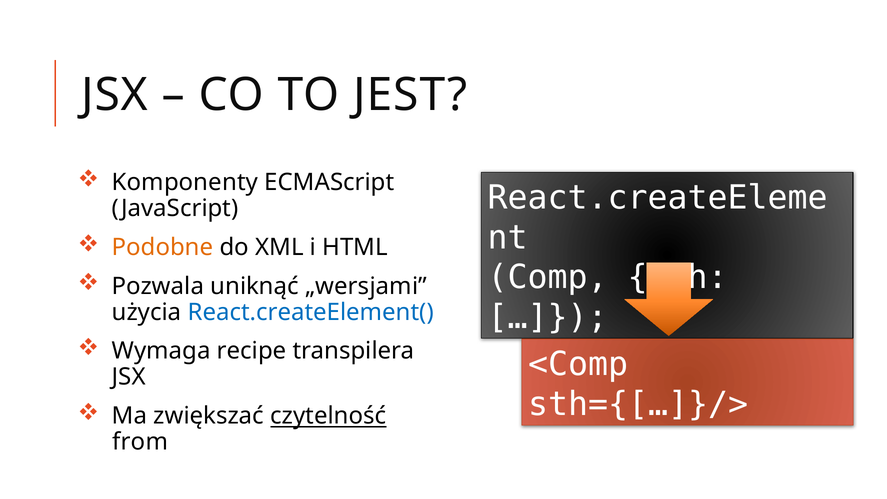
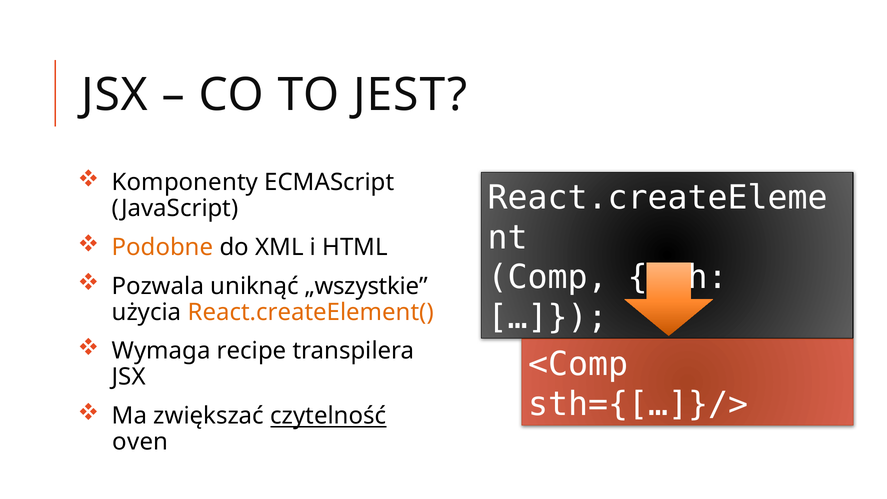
„wersjami: „wersjami -> „wszystkie (366, 286)
React.createElement( colour: blue -> orange (311, 312)
from: from -> oven (140, 442)
